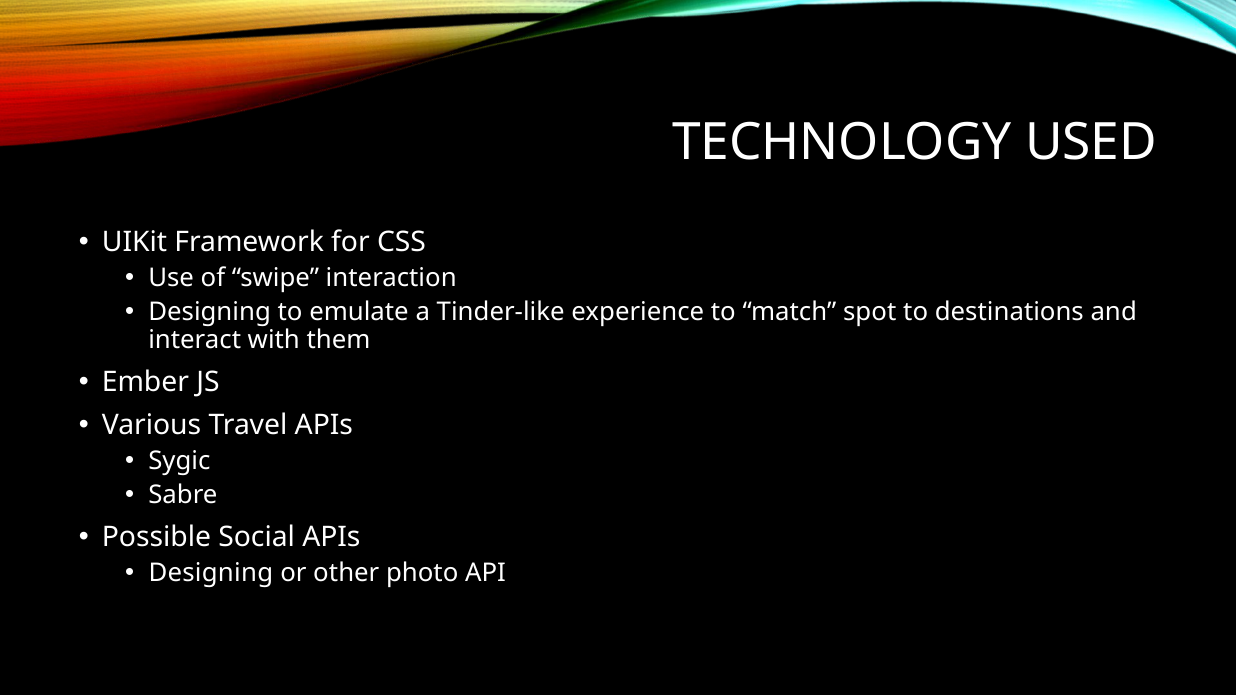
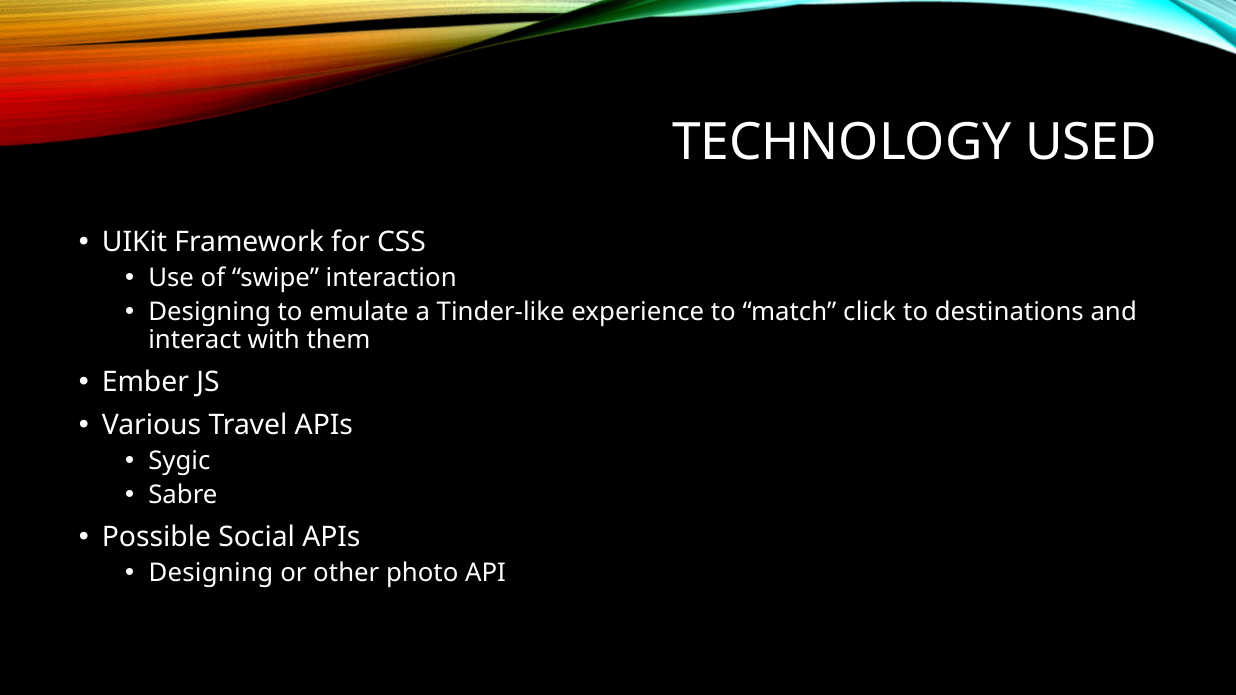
spot: spot -> click (870, 312)
